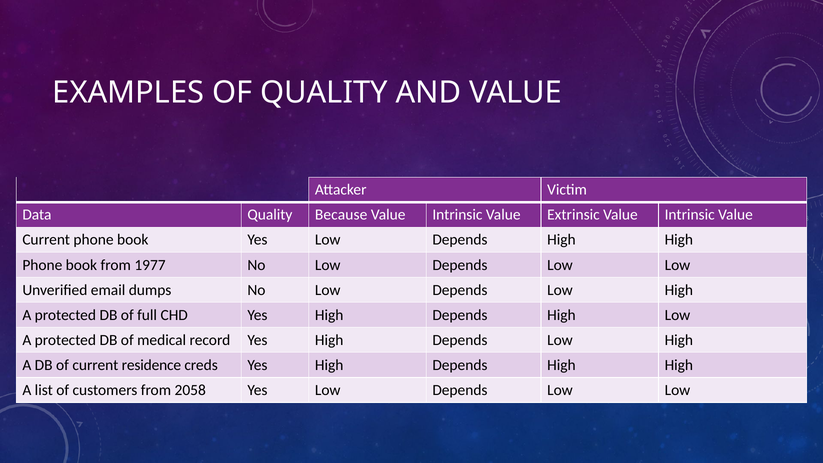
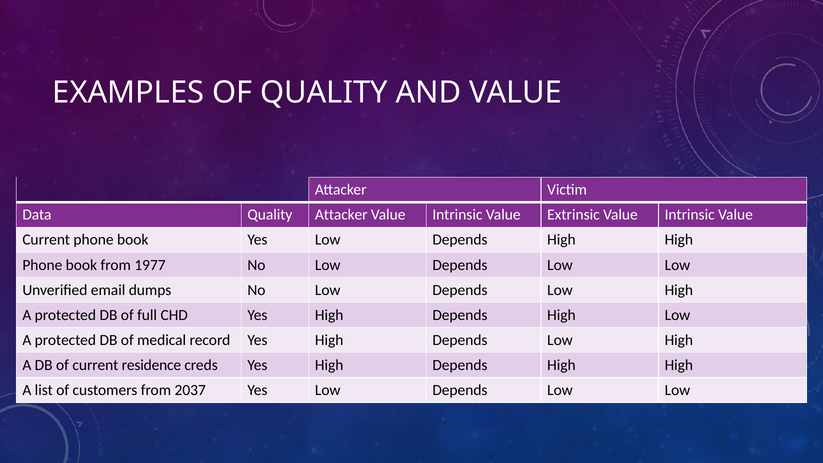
Quality Because: Because -> Attacker (341, 215)
2058: 2058 -> 2037 (190, 390)
